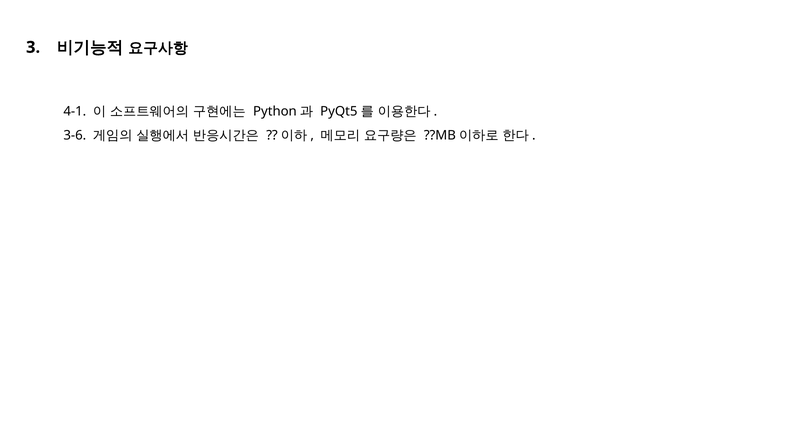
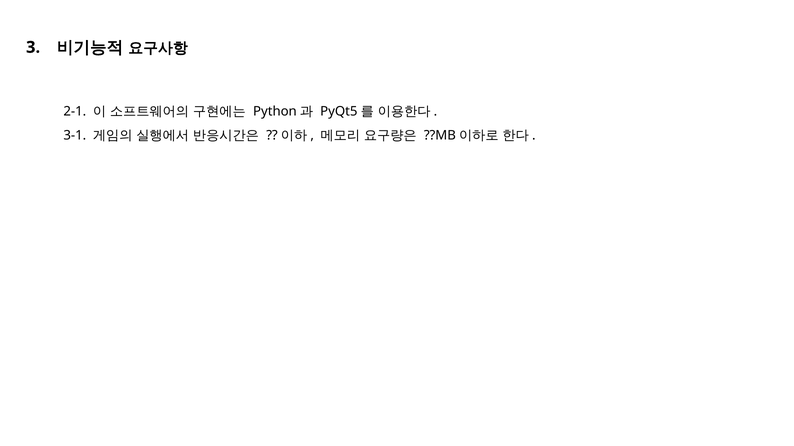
4-1: 4-1 -> 2-1 (75, 112)
3-6: 3-6 -> 3-1 (75, 135)
